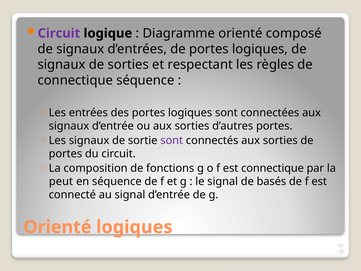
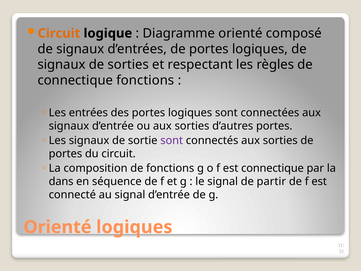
Circuit colour: purple -> orange (59, 33)
connectique séquence: séquence -> fonctions (145, 80)
peut: peut -> dans (61, 181)
basés: basés -> partir (271, 181)
